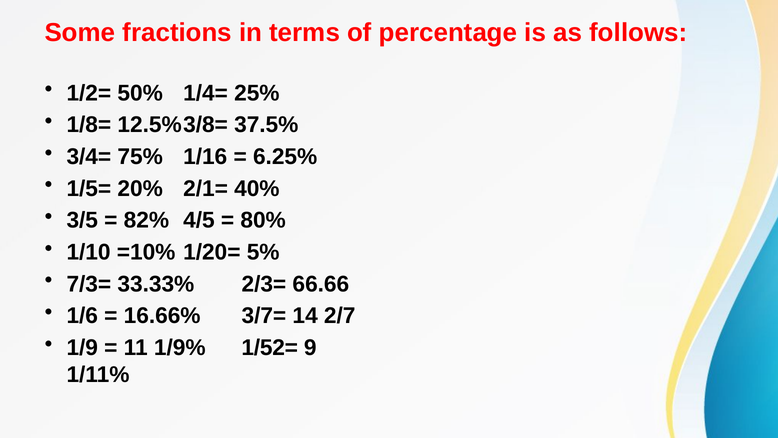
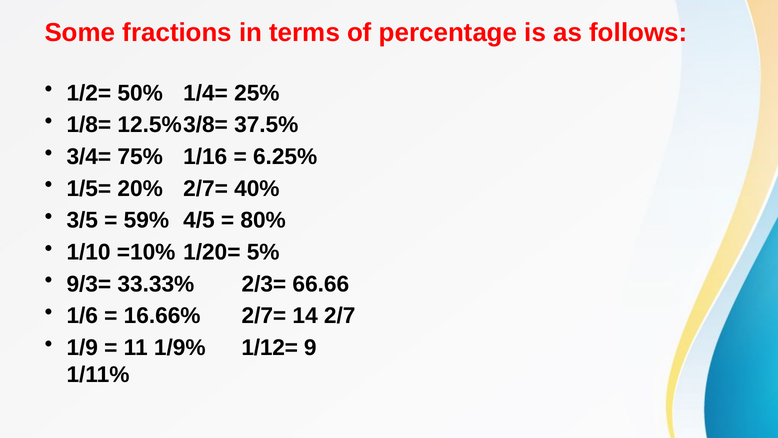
20% 2/1=: 2/1= -> 2/7= (206, 188)
82%: 82% -> 59% (146, 220)
7/3=: 7/3= -> 9/3= (89, 284)
16.66% 3/7=: 3/7= -> 2/7= (264, 316)
1/52=: 1/52= -> 1/12= (270, 347)
